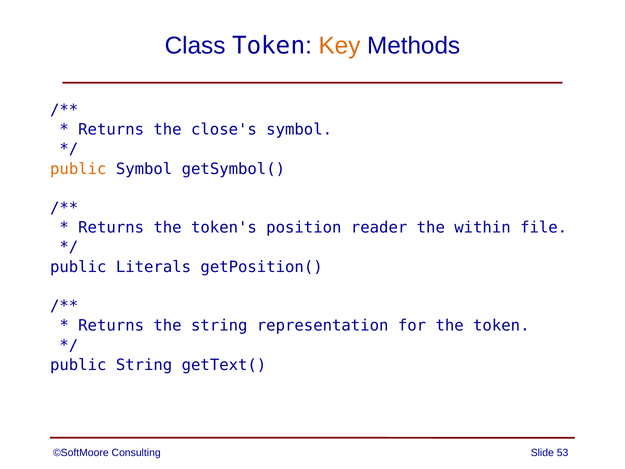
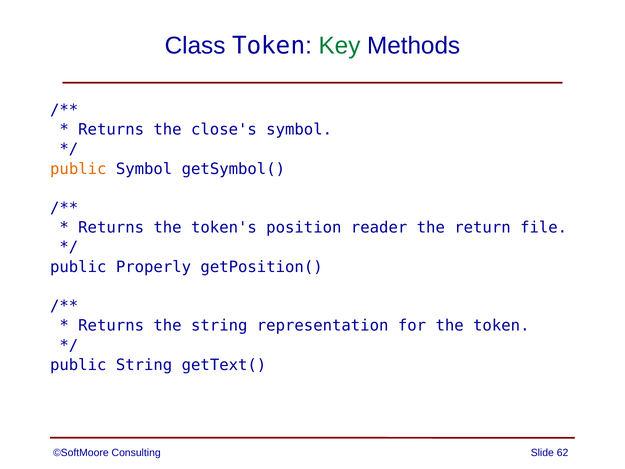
Key colour: orange -> green (339, 45)
within: within -> return (482, 228)
Literals: Literals -> Properly (153, 267)
53: 53 -> 62 (563, 453)
